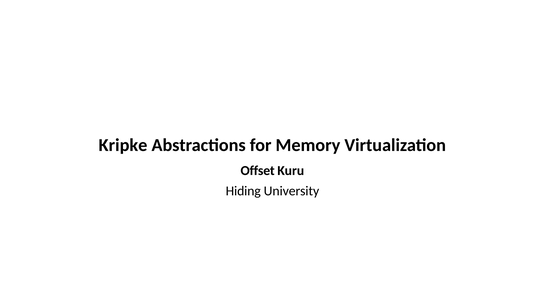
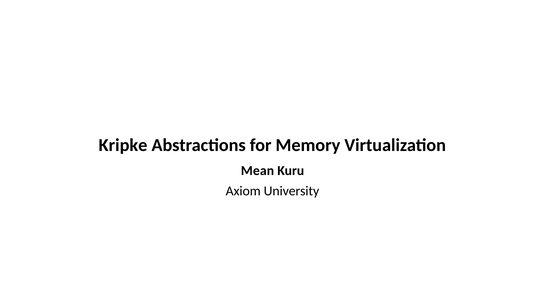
Offset: Offset -> Mean (257, 170)
Hiding: Hiding -> Axiom (243, 191)
